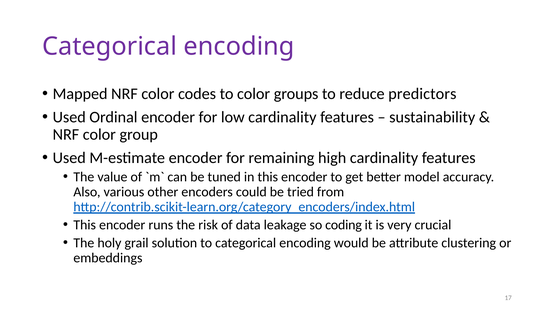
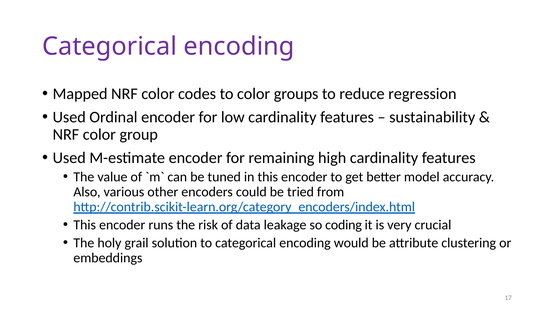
predictors: predictors -> regression (422, 94)
